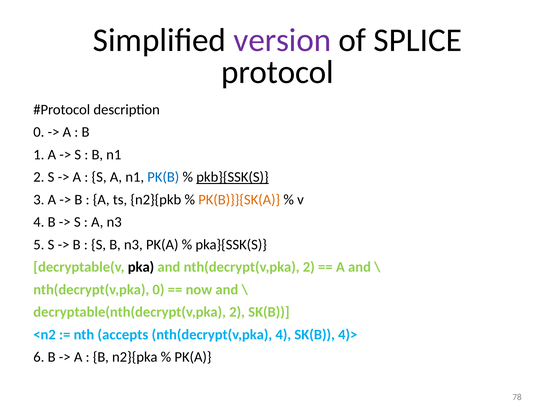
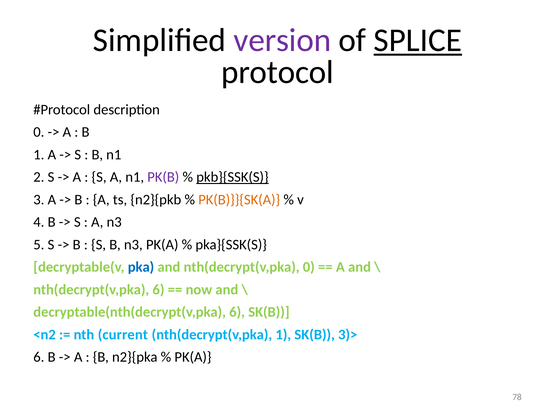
SPLICE underline: none -> present (418, 40)
PK(B colour: blue -> purple (163, 177)
pka colour: black -> blue (141, 267)
nth(decrypt(v,pka 2: 2 -> 0 (309, 267)
nth(decrypt(v,pka 0: 0 -> 6 (158, 290)
decryptable(nth(decrypt(v,pka 2: 2 -> 6 (237, 312)
accepts: accepts -> current (123, 335)
nth(decrypt(v,pka 4: 4 -> 1 (283, 335)
4)>: 4)> -> 3)> (348, 335)
